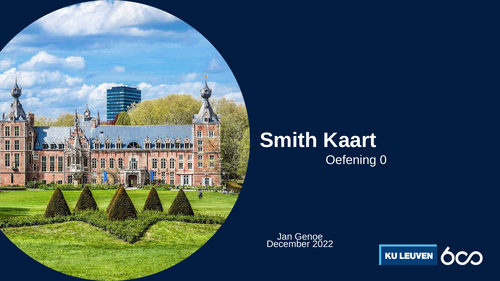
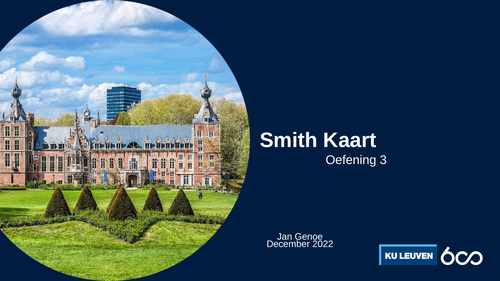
0: 0 -> 3 (383, 160)
